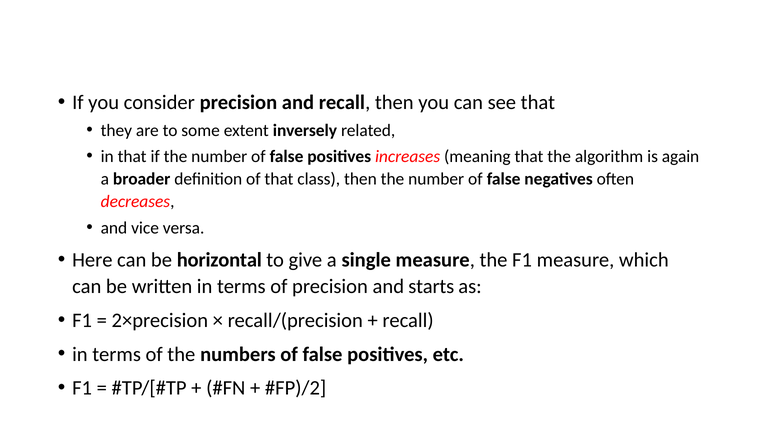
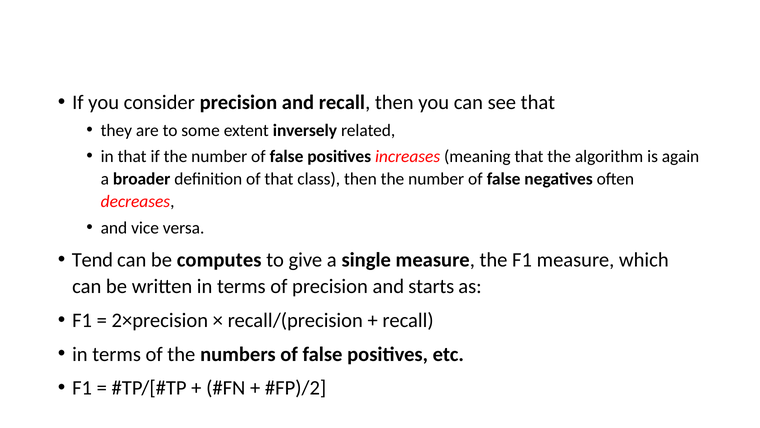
Here: Here -> Tend (92, 260)
horizontal: horizontal -> computes (219, 260)
